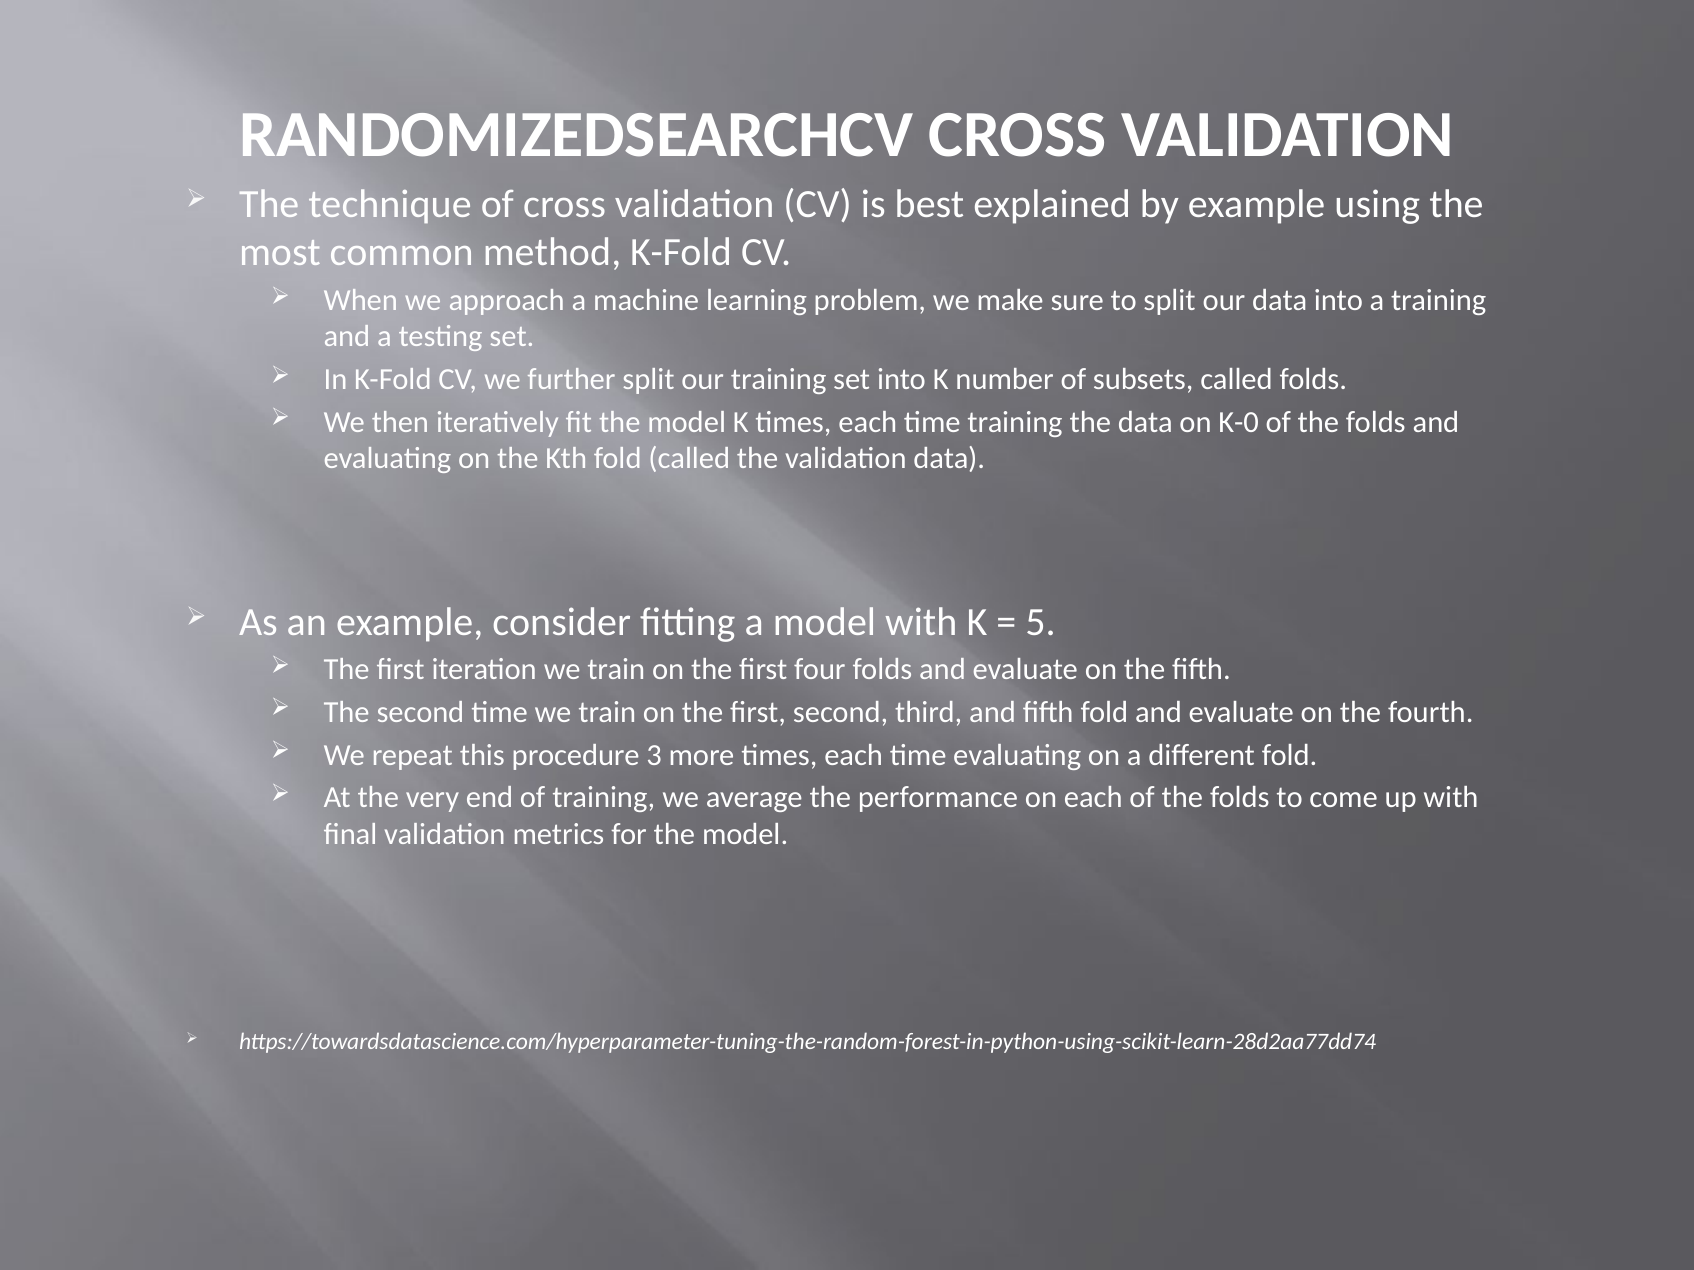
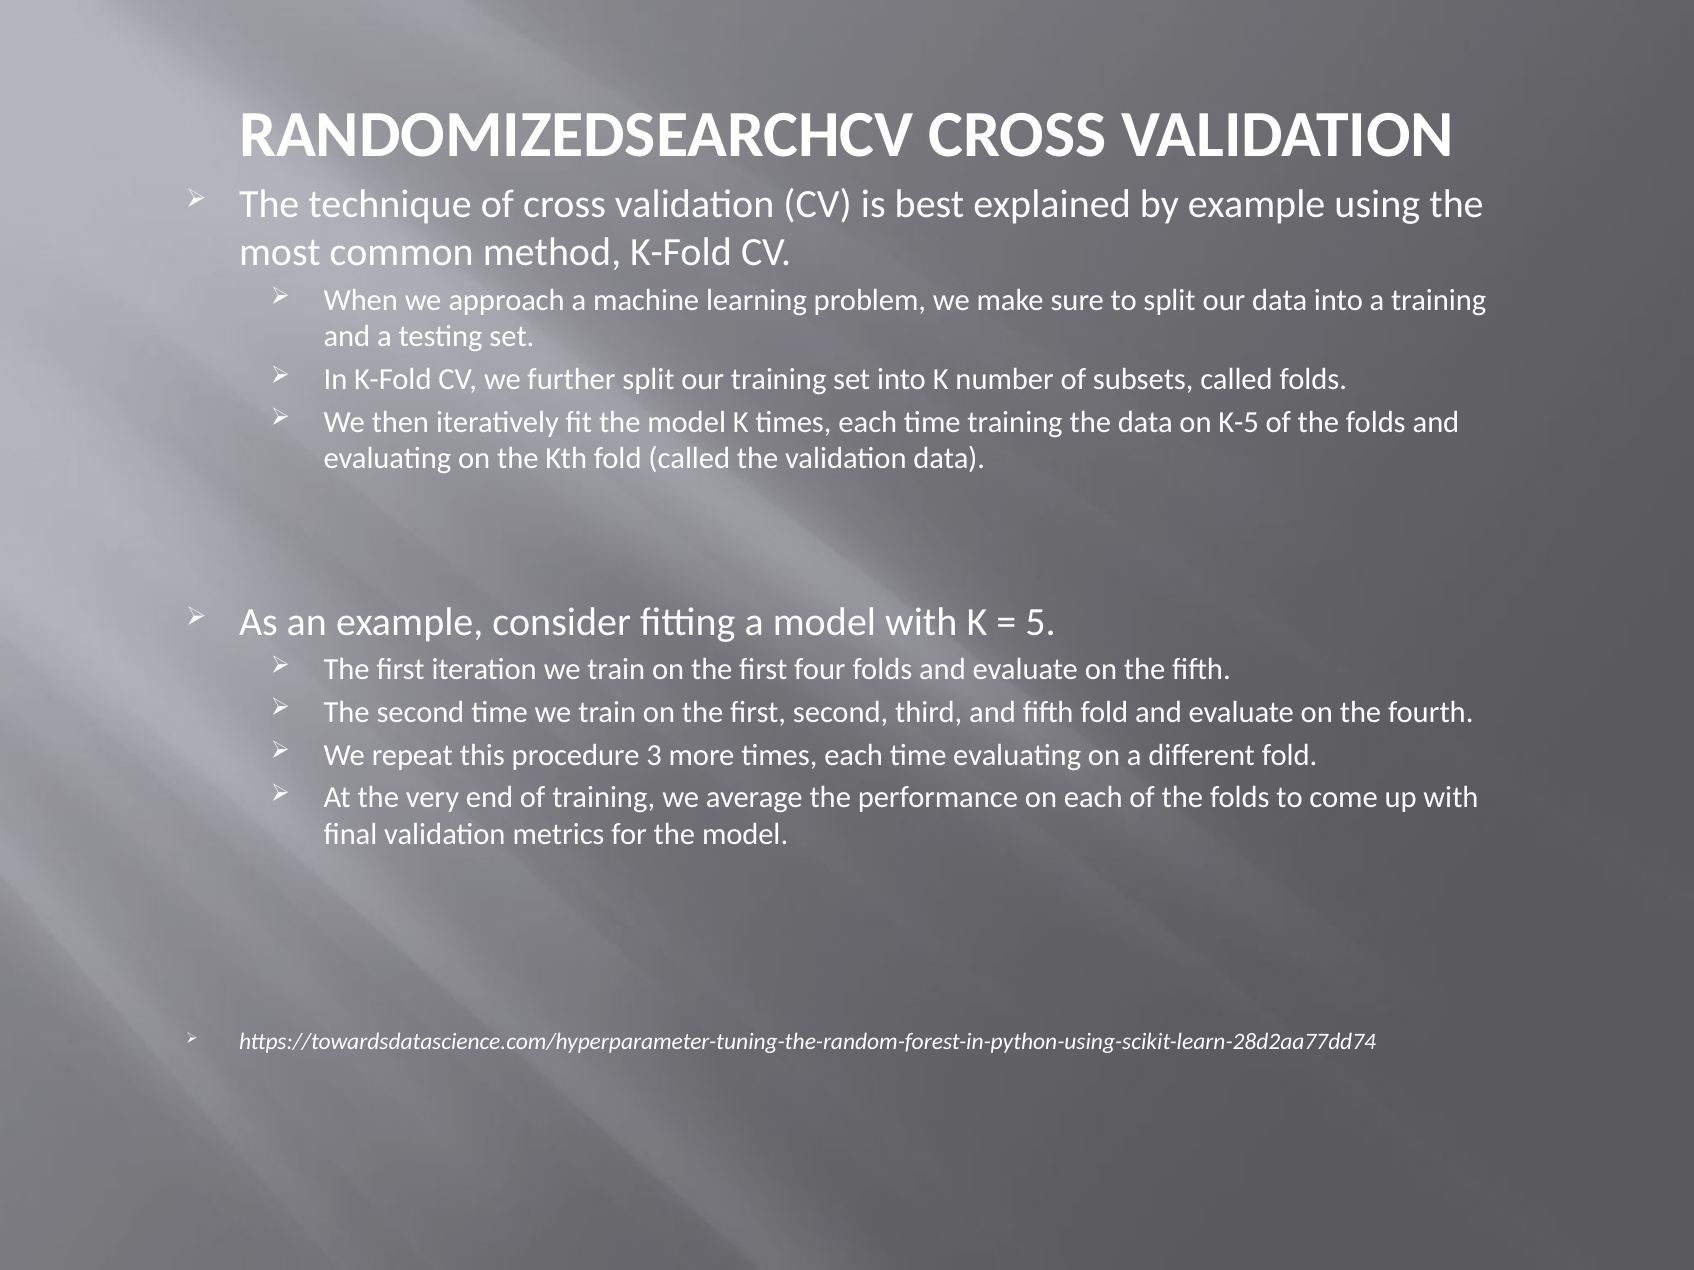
K-0: K-0 -> K-5 (1239, 422)
